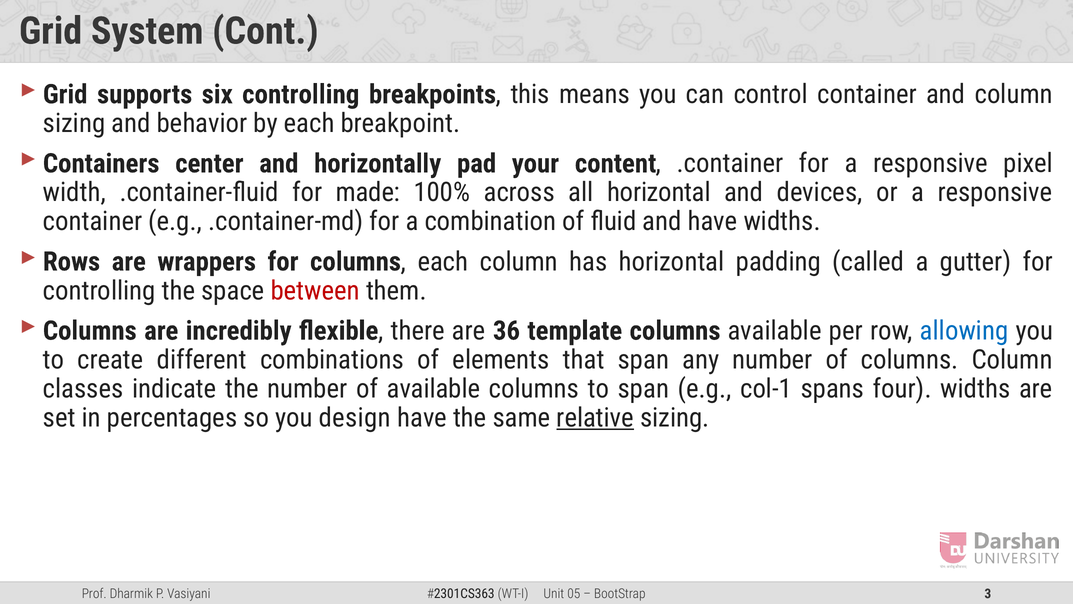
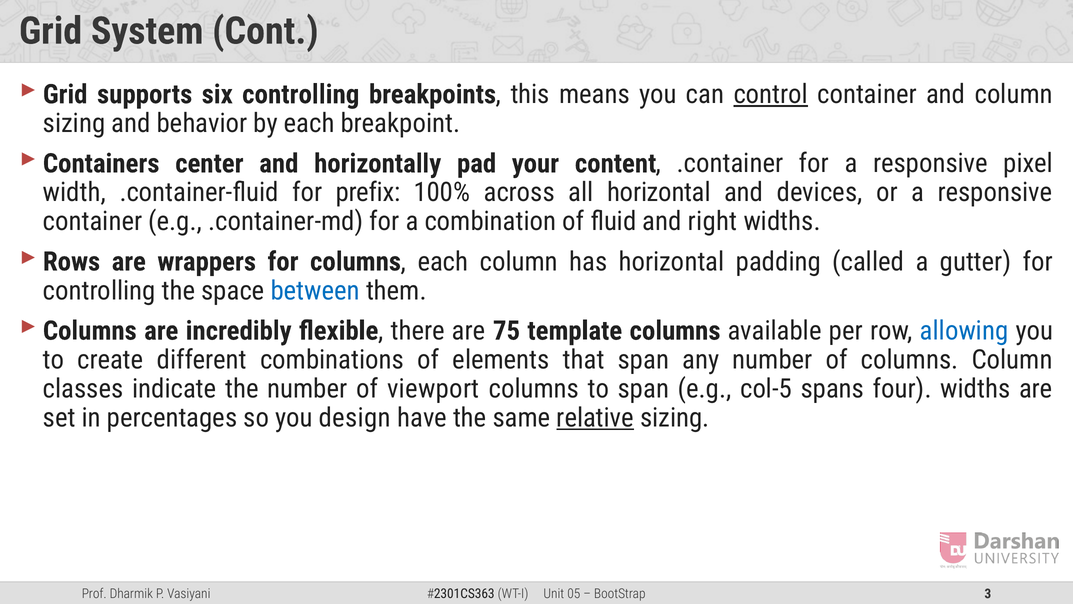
control underline: none -> present (771, 94)
made: made -> prefix (368, 192)
and have: have -> right (712, 221)
between colour: red -> blue (315, 290)
36: 36 -> 75 (506, 331)
of available: available -> viewport (433, 389)
col-1: col-1 -> col-5 (766, 389)
